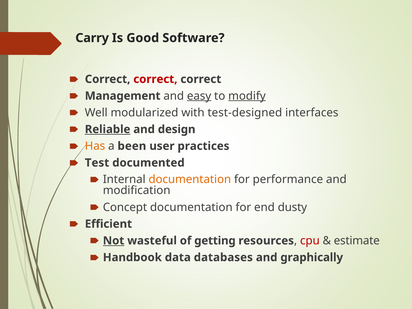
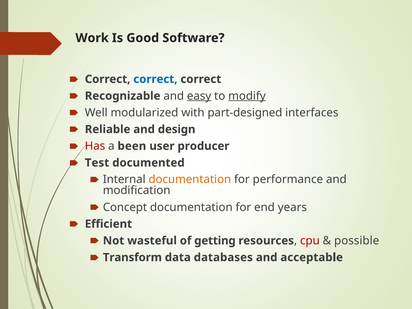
Carry: Carry -> Work (92, 38)
correct colour: red -> blue (155, 79)
Management: Management -> Recognizable (123, 96)
test-designed: test-designed -> part-designed (245, 113)
Reliable underline: present -> none (108, 129)
Has colour: orange -> red (95, 146)
practices: practices -> producer (203, 146)
dusty: dusty -> years (292, 207)
Not underline: present -> none (114, 241)
estimate: estimate -> possible (357, 241)
Handbook: Handbook -> Transform (132, 257)
graphically: graphically -> acceptable (312, 257)
